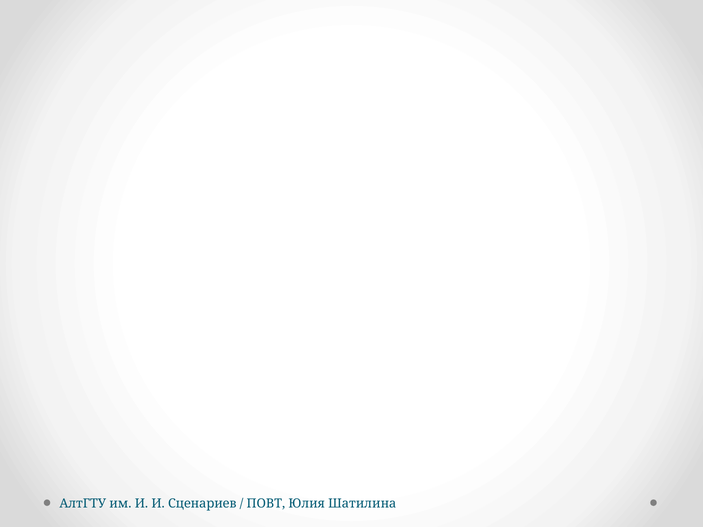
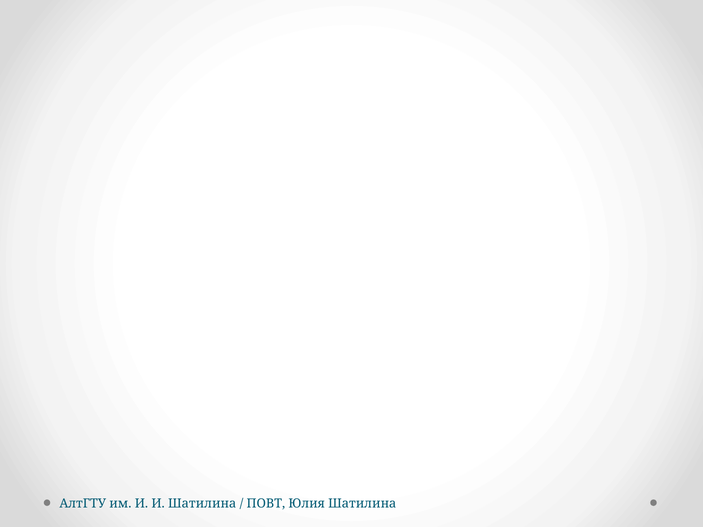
И Сценариев: Сценариев -> Шатилина (202, 504)
